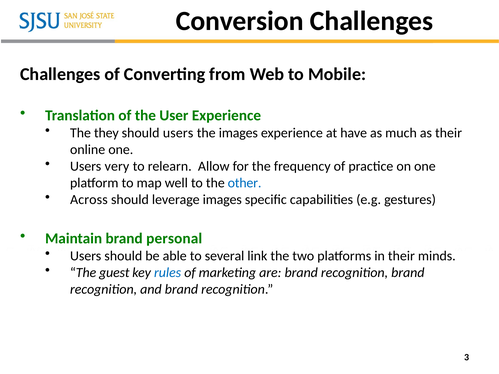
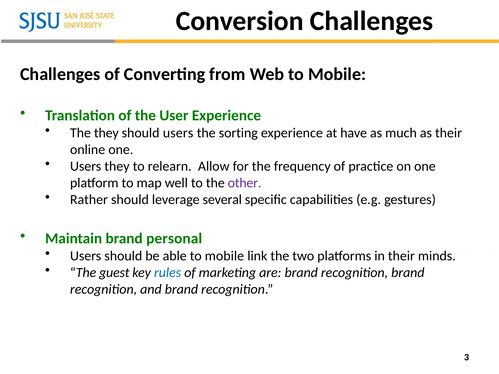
the images: images -> sorting (238, 133)
Users very: very -> they (117, 166)
other colour: blue -> purple (245, 183)
Across: Across -> Rather (89, 200)
leverage images: images -> several (222, 200)
able to several: several -> mobile (224, 256)
